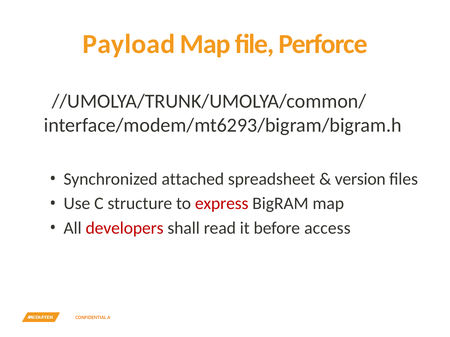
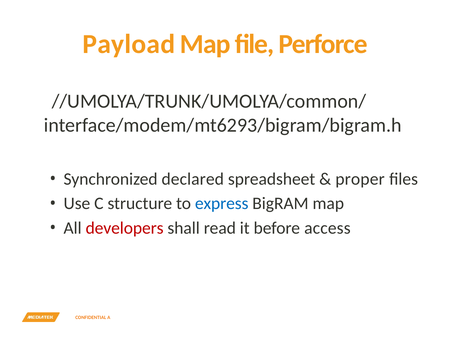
attached: attached -> declared (193, 179)
version: version -> proper (360, 179)
express colour: red -> blue (222, 204)
